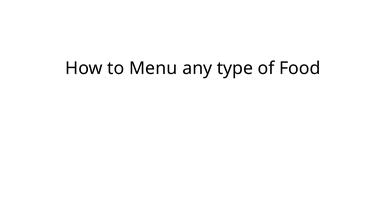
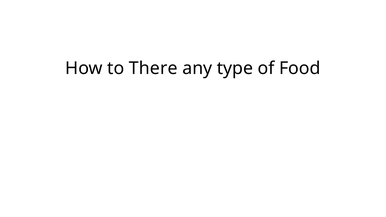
Menu: Menu -> There (153, 68)
